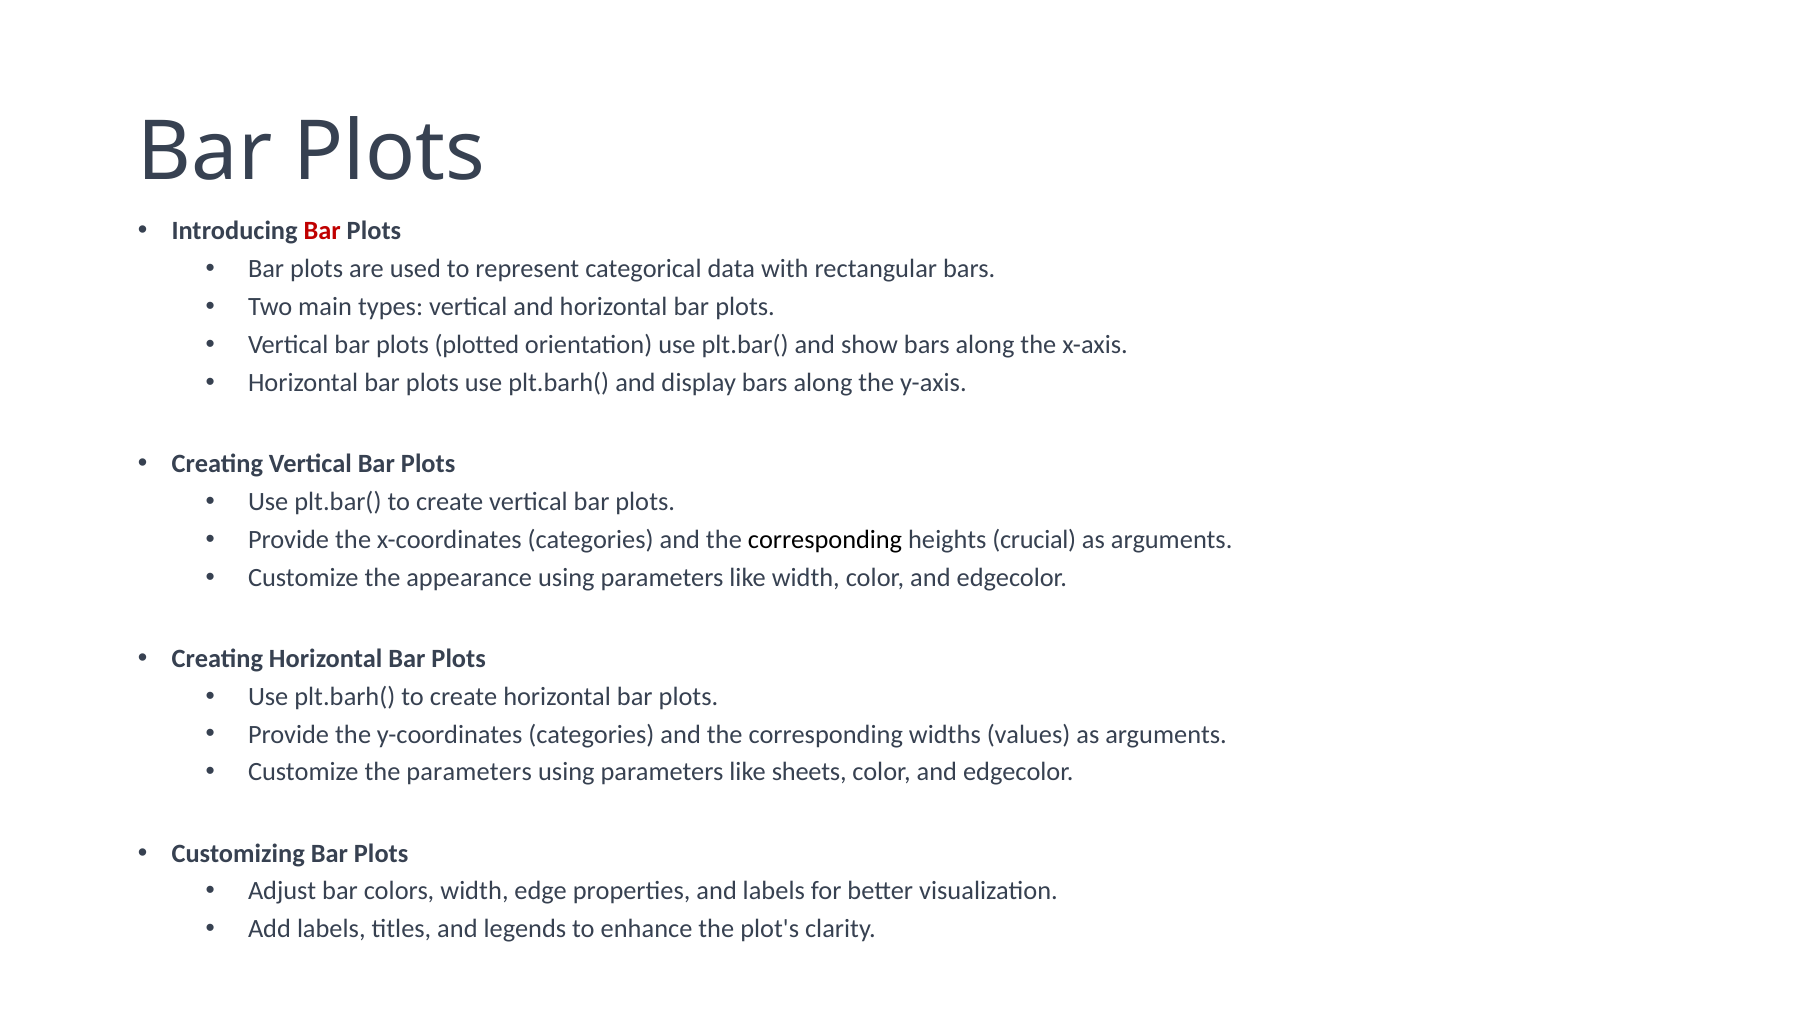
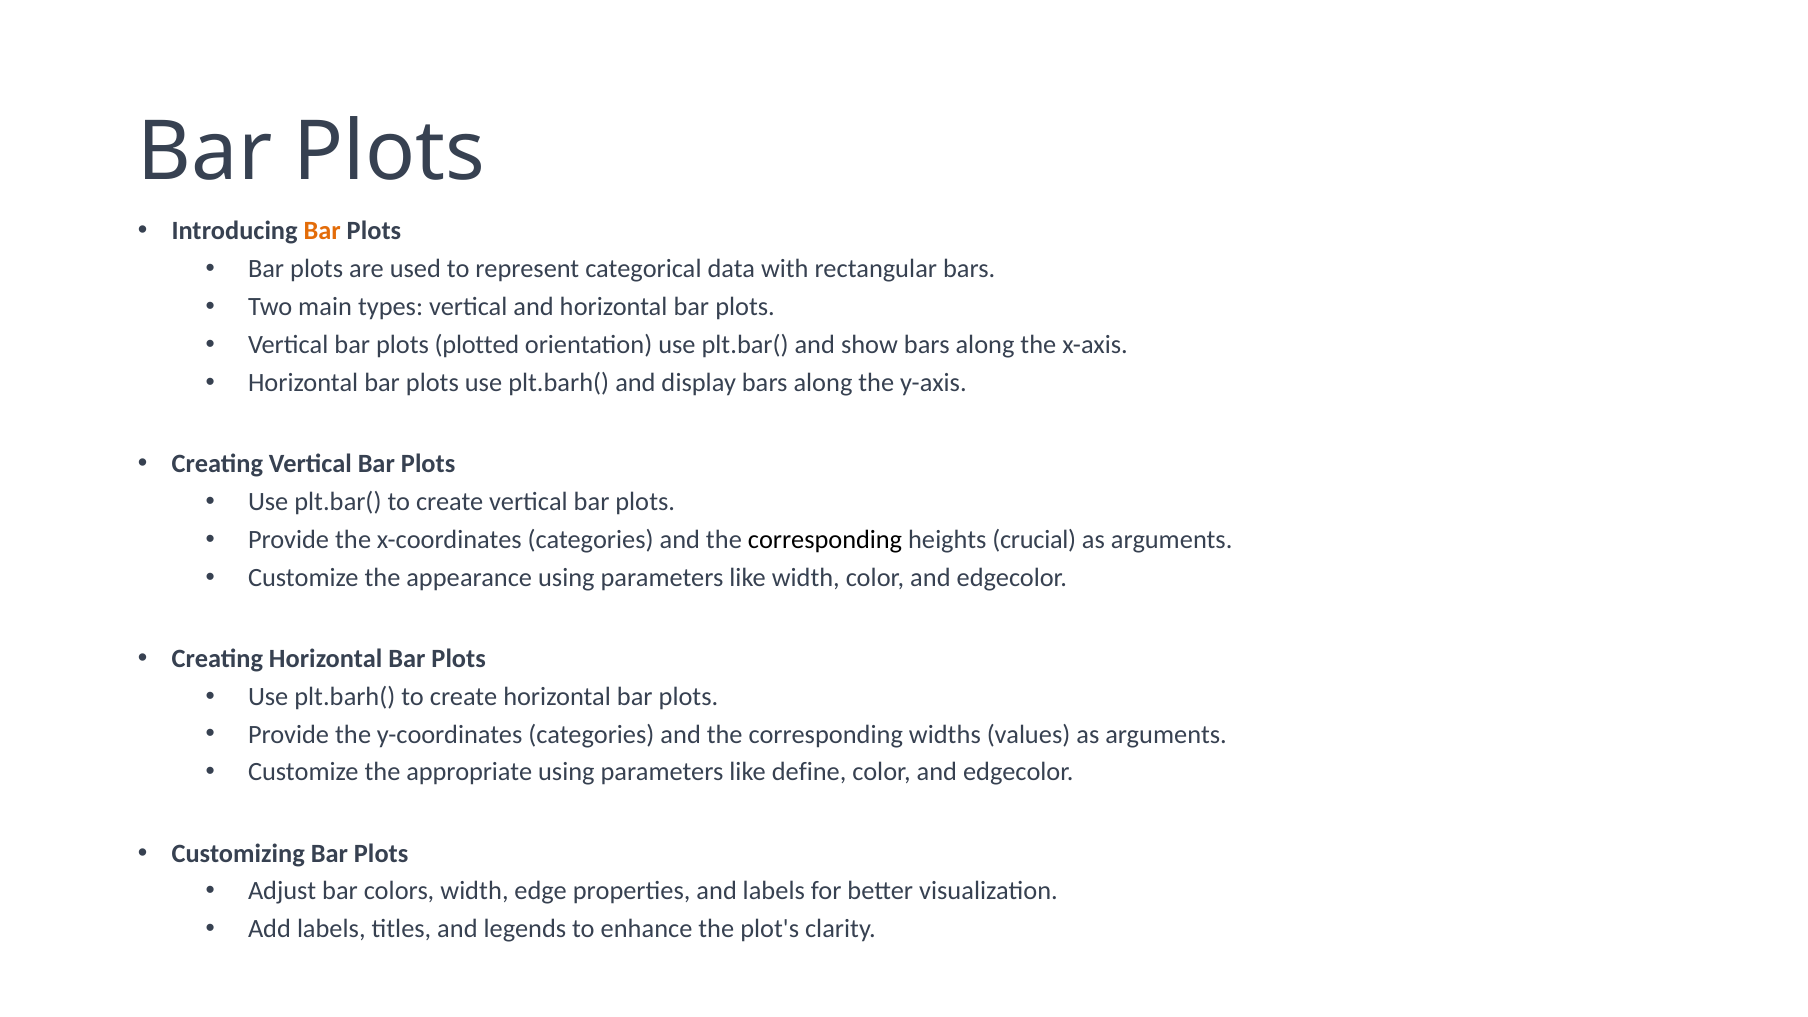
Bar colour: red -> orange (322, 231)
the parameters: parameters -> appropriate (469, 772)
sheets: sheets -> define (809, 772)
